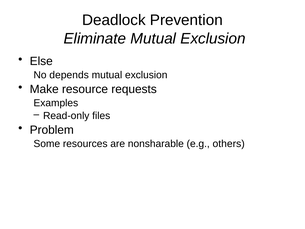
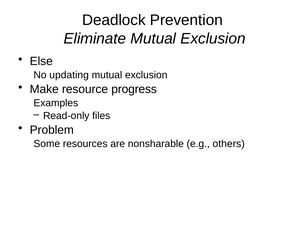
depends: depends -> updating (69, 75)
requests: requests -> progress (134, 89)
